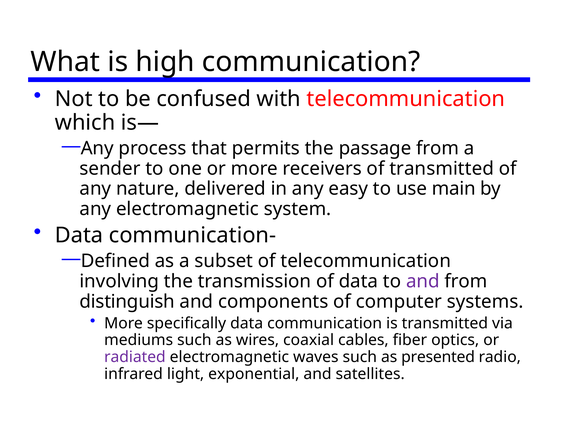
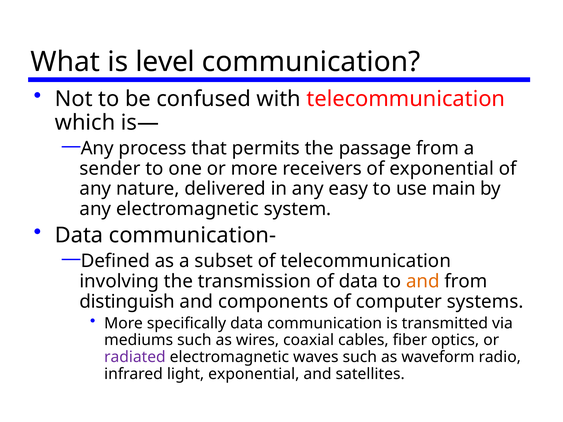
high: high -> level (165, 62)
of transmitted: transmitted -> exponential (442, 169)
and colour: purple -> orange (423, 281)
presented: presented -> waveform (438, 357)
